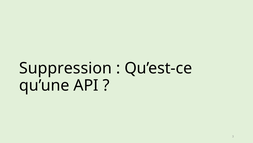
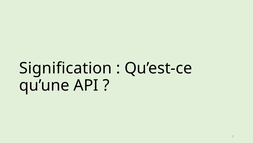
Suppression: Suppression -> Signification (66, 68)
